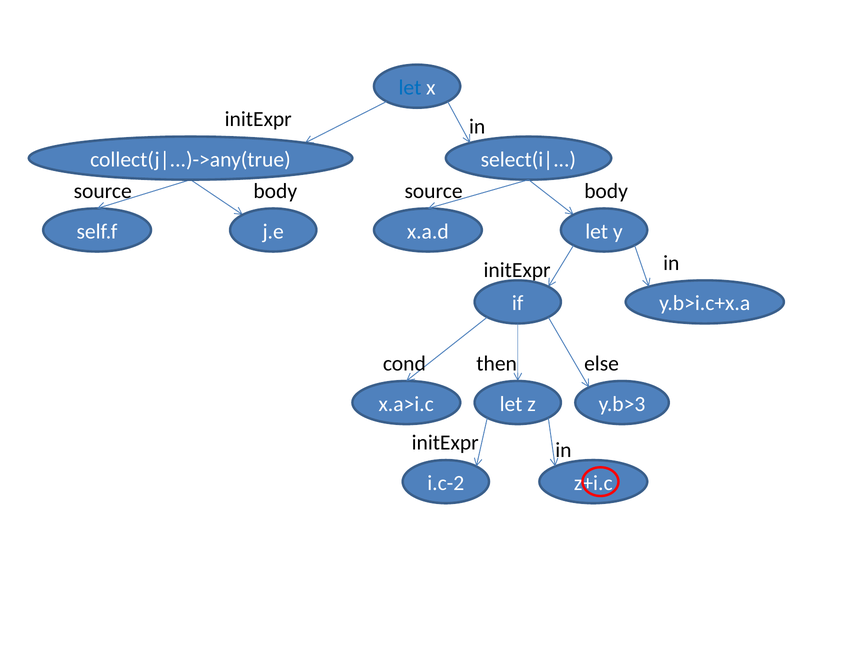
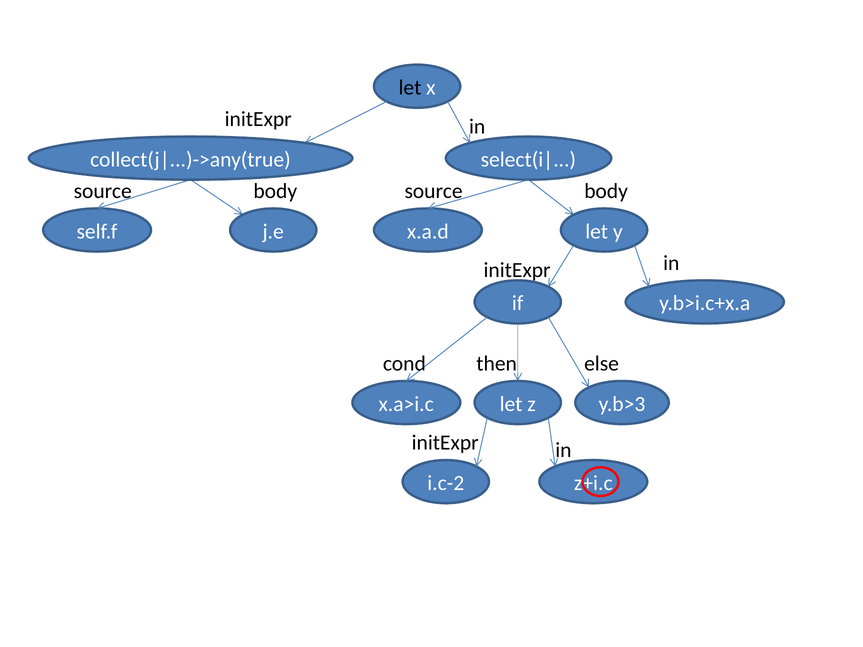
let colour: blue -> black (410, 88)
